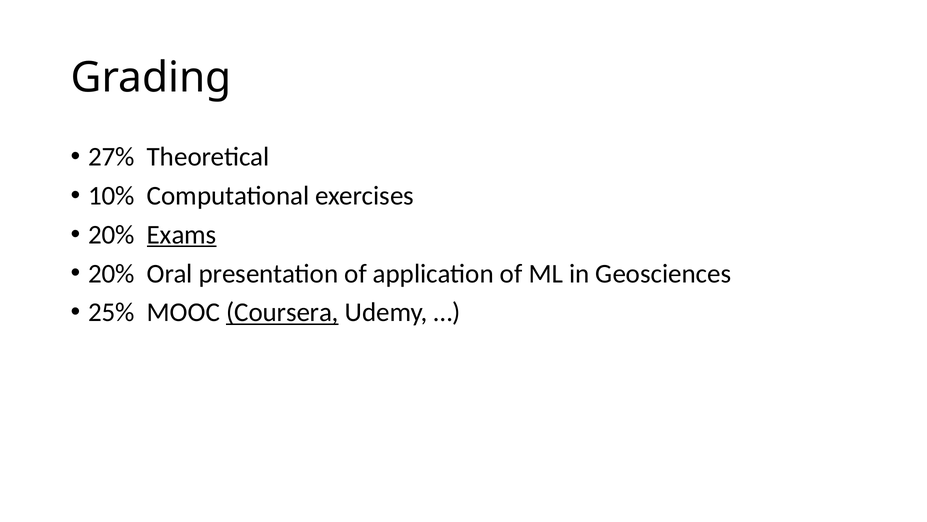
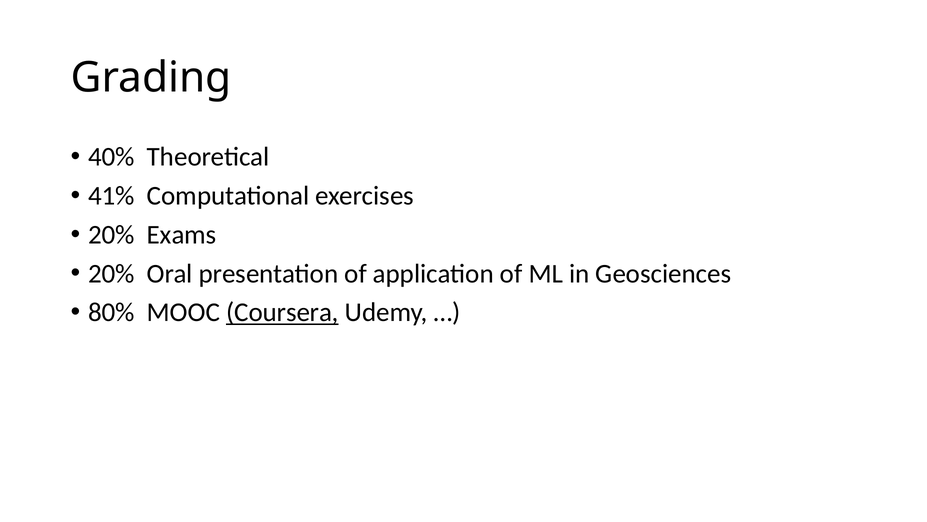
27%: 27% -> 40% (111, 157)
10%: 10% -> 41% (111, 196)
Exams underline: present -> none (182, 234)
25%: 25% -> 80% (111, 312)
